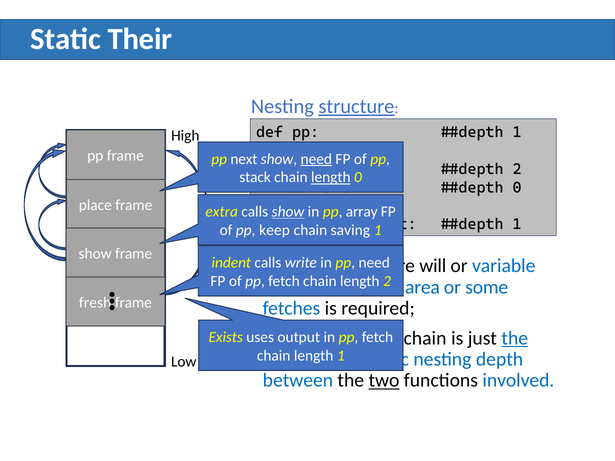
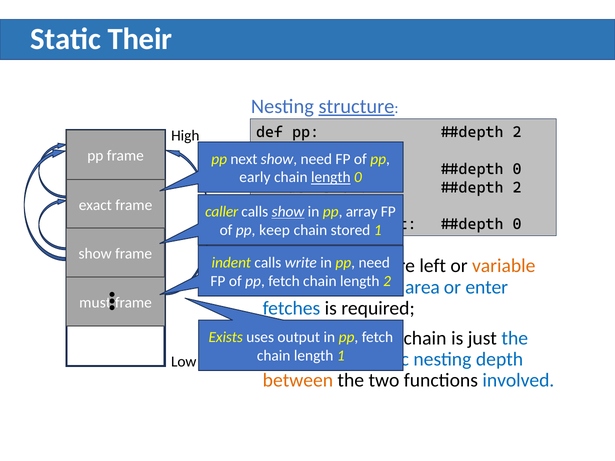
1: 1 -> 2 (517, 132)
need underline: present -> none (316, 159)
2: 2 -> 0 (517, 169)
stack: stack -> early (255, 177)
0: 0 -> 2 (517, 188)
place: place -> exact (95, 205)
extra: extra -> caller (222, 212)
1: 1 -> 0 (517, 225)
saving: saving -> stored (350, 230)
will: will -> left (433, 266)
variable colour: blue -> orange (504, 266)
some: some -> enter (487, 287)
fresh: fresh -> must (95, 303)
the underline: present -> none (515, 338)
between colour: blue -> orange (298, 381)
two underline: present -> none (384, 381)
